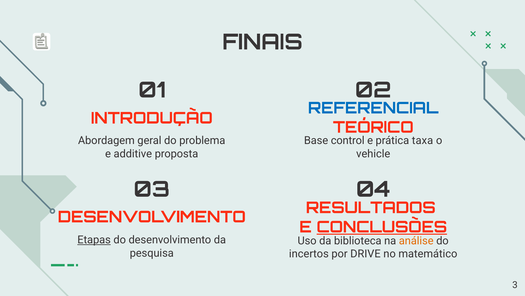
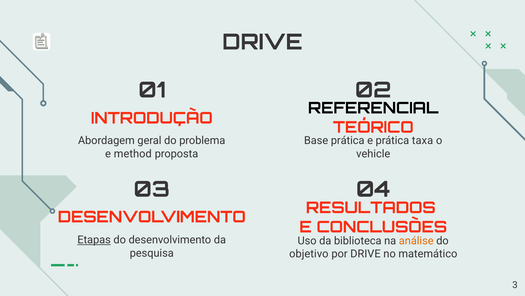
FINAIS: FINAIS -> DRIVE (262, 42)
REFERENCIAL colour: blue -> black (373, 108)
Base control: control -> prática (348, 140)
additive: additive -> method (133, 153)
CONCLUSÕES underline: present -> none (382, 227)
incertos: incertos -> objetivo (309, 253)
